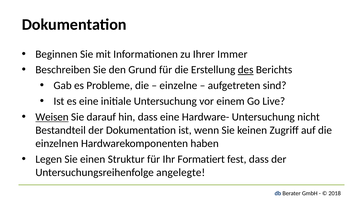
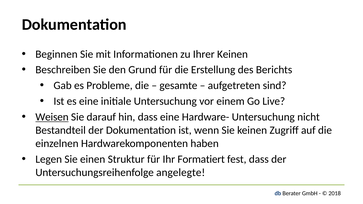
Ihrer Immer: Immer -> Keinen (232, 54)
des underline: present -> none (246, 70)
einzelne: einzelne -> gesamte (178, 86)
